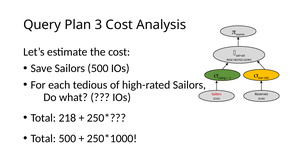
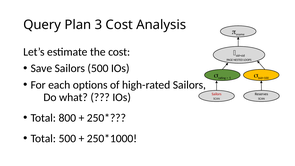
tedious: tedious -> options (90, 85)
218: 218 -> 800 (67, 118)
